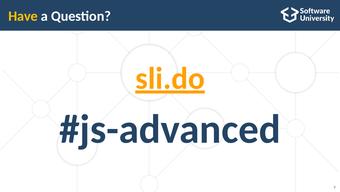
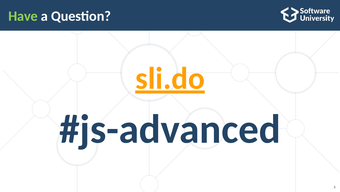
Have colour: yellow -> light green (23, 16)
